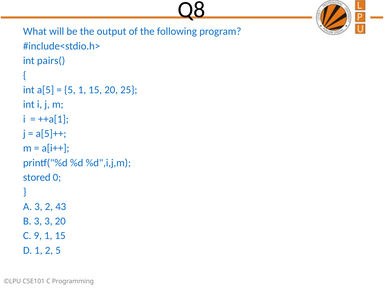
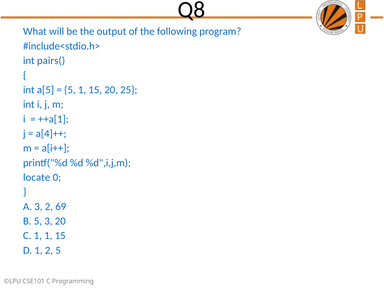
a[5]++: a[5]++ -> a[4]++ (51, 134)
stored: stored -> locate (37, 177)
43: 43 -> 69 (61, 207)
B 3: 3 -> 5 (38, 221)
C 9: 9 -> 1 (38, 236)
